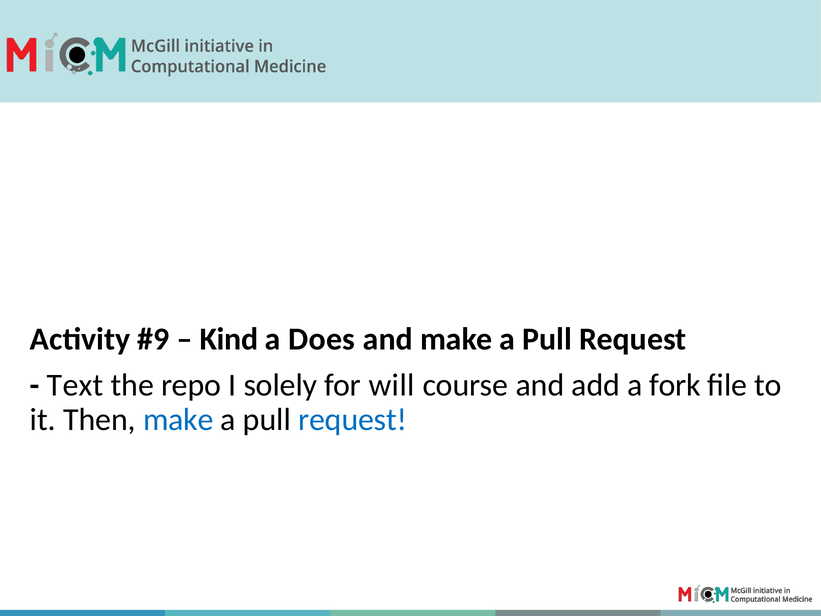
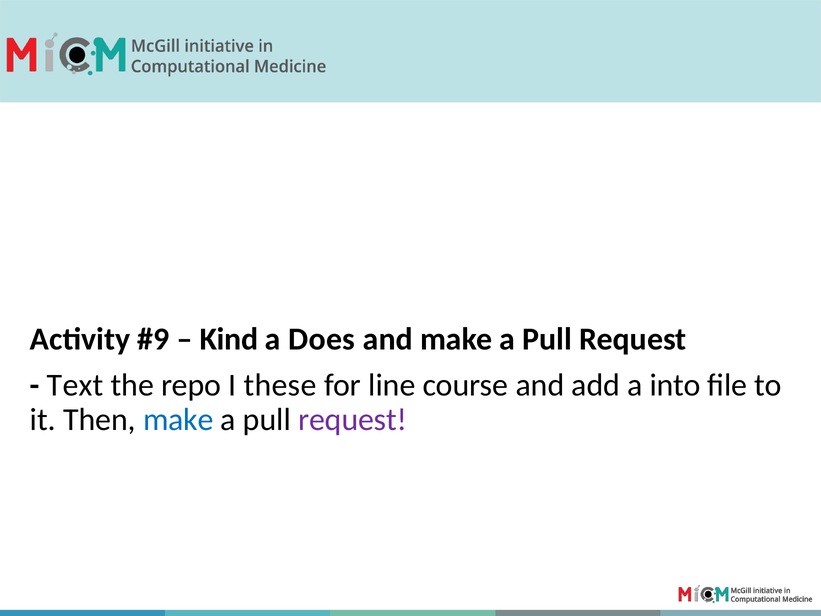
solely: solely -> these (280, 385)
will: will -> line (392, 385)
fork: fork -> into (675, 385)
request colour: blue -> purple (353, 419)
